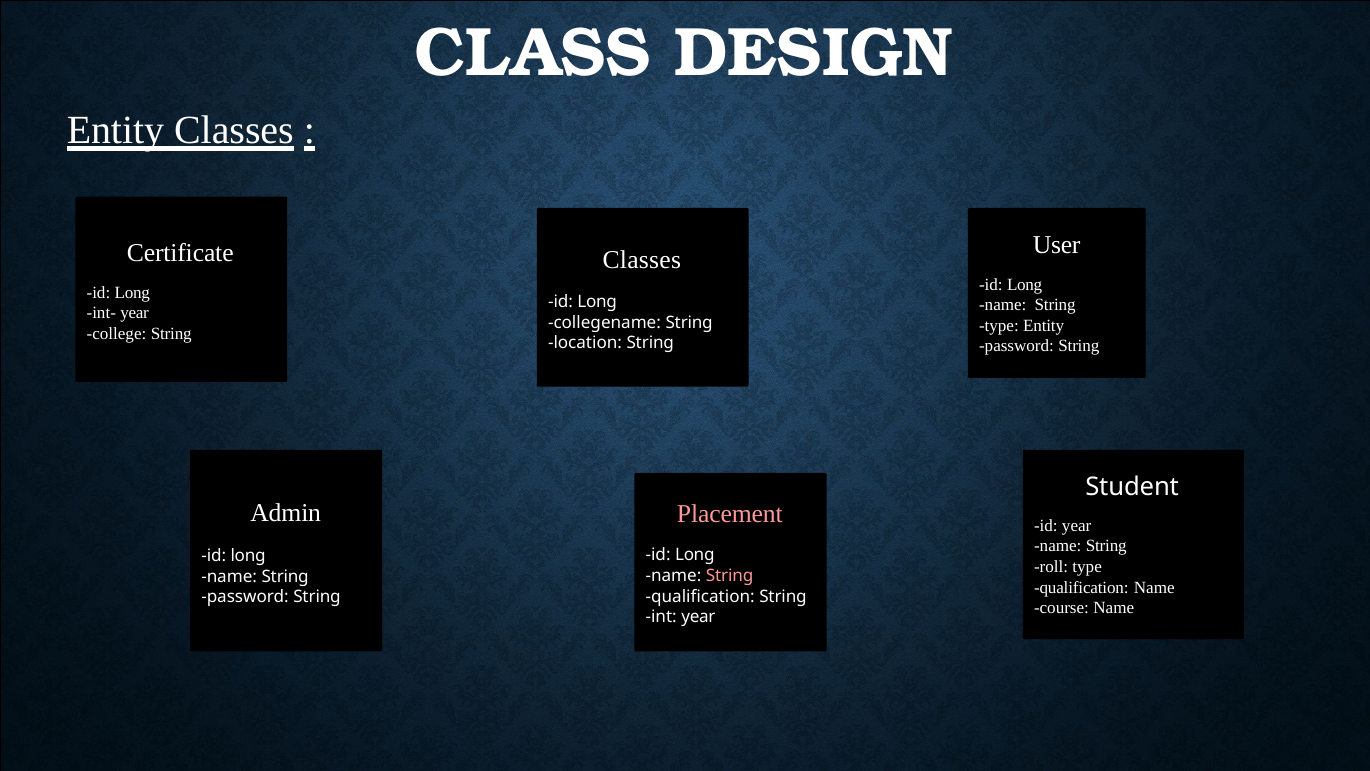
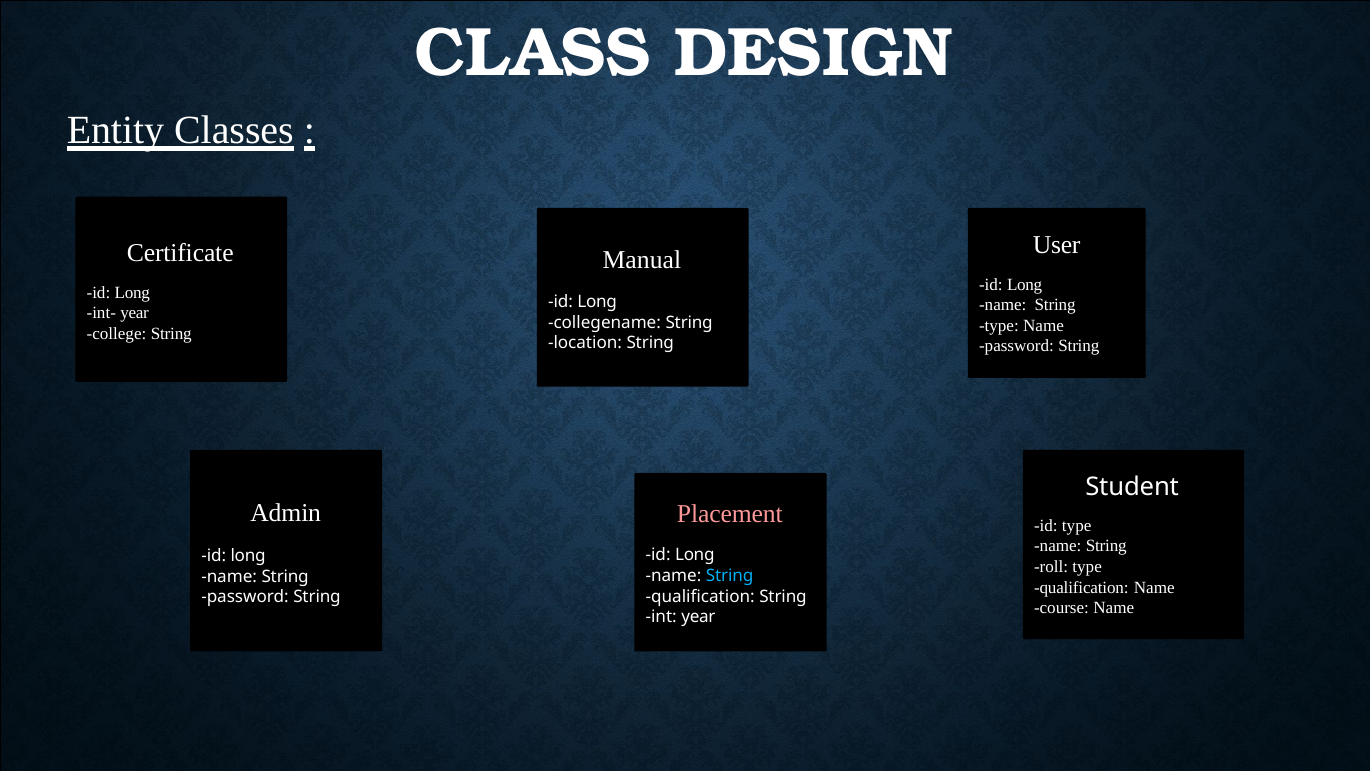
Classes: Classes -> Manual (642, 260)
Entity: Entity -> Name (1044, 325)
id year: year -> type (1077, 525)
String colour: pink -> light blue (730, 576)
